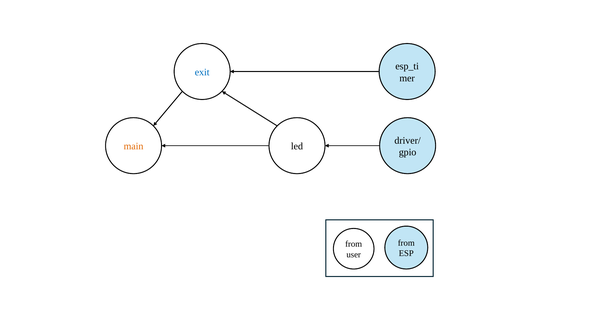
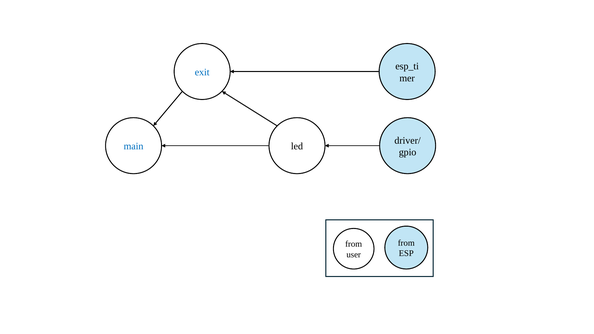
main colour: orange -> blue (134, 146)
